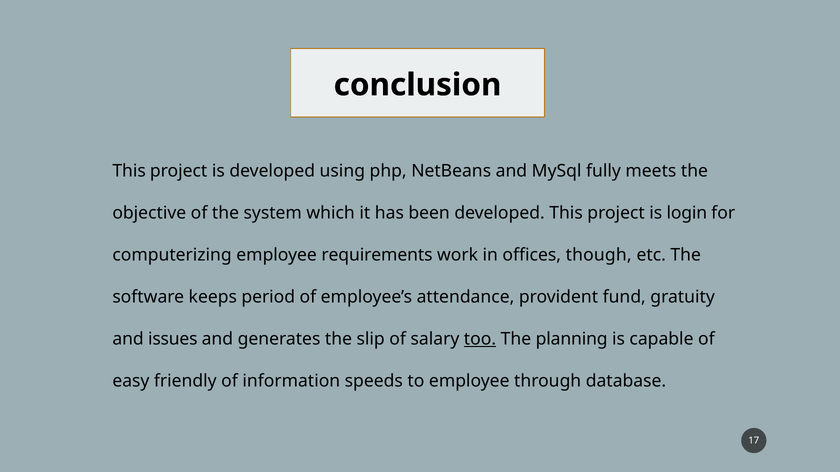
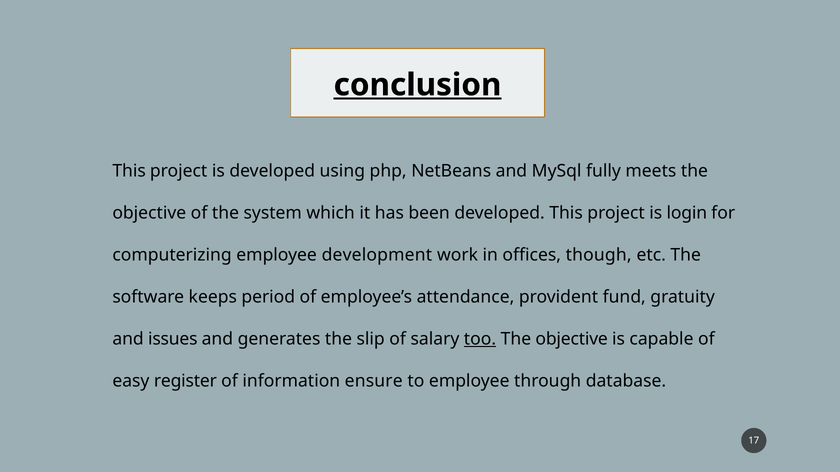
conclusion underline: none -> present (418, 85)
requirements: requirements -> development (377, 255)
planning: planning -> objective (572, 339)
friendly: friendly -> register (185, 381)
speeds: speeds -> ensure (374, 381)
